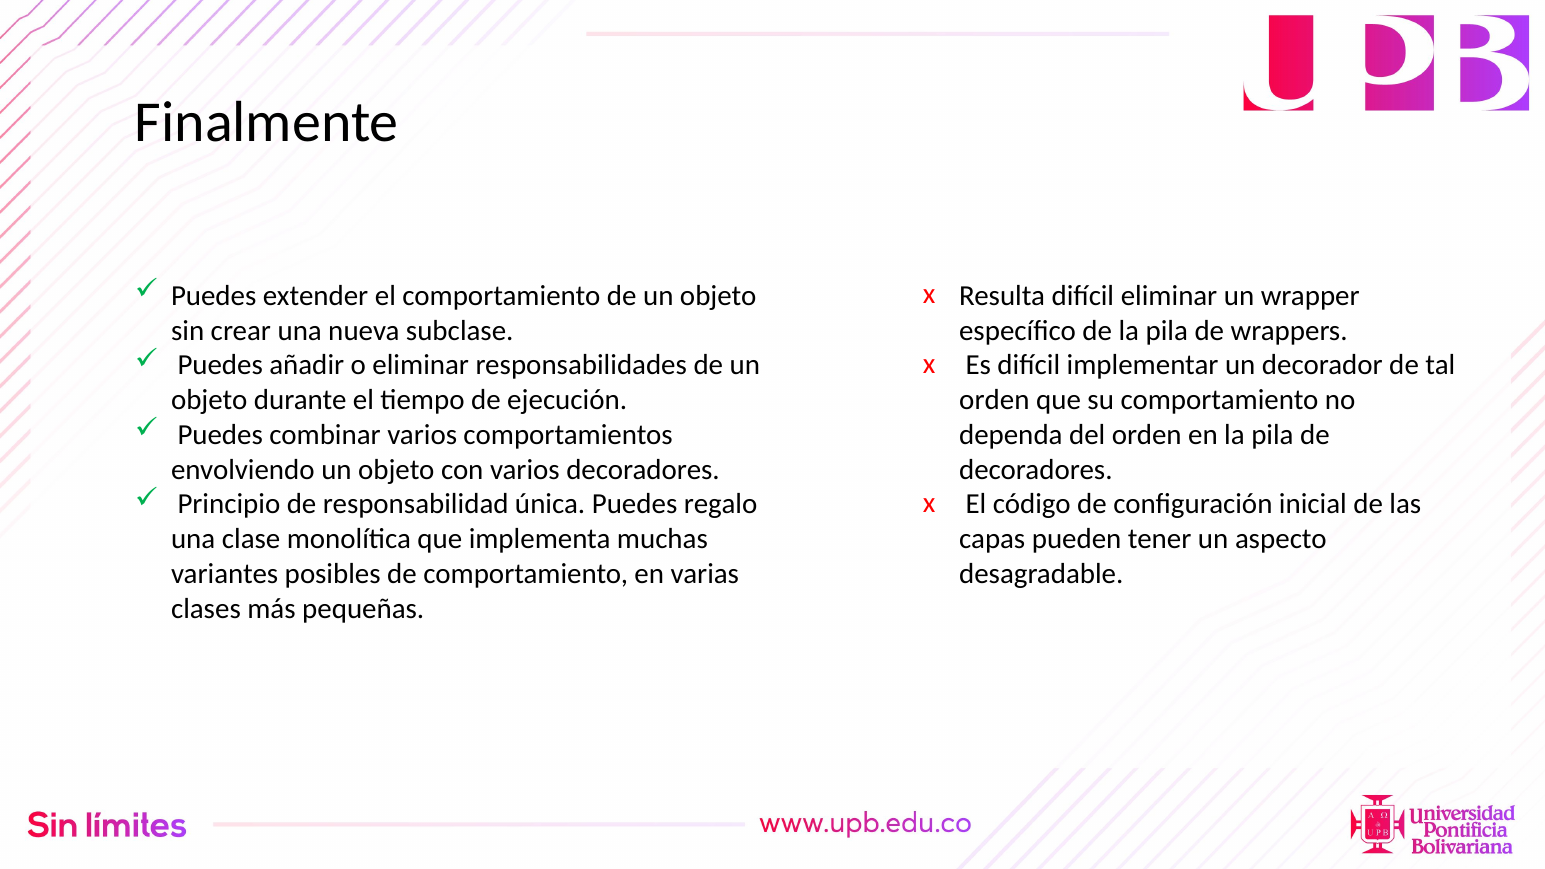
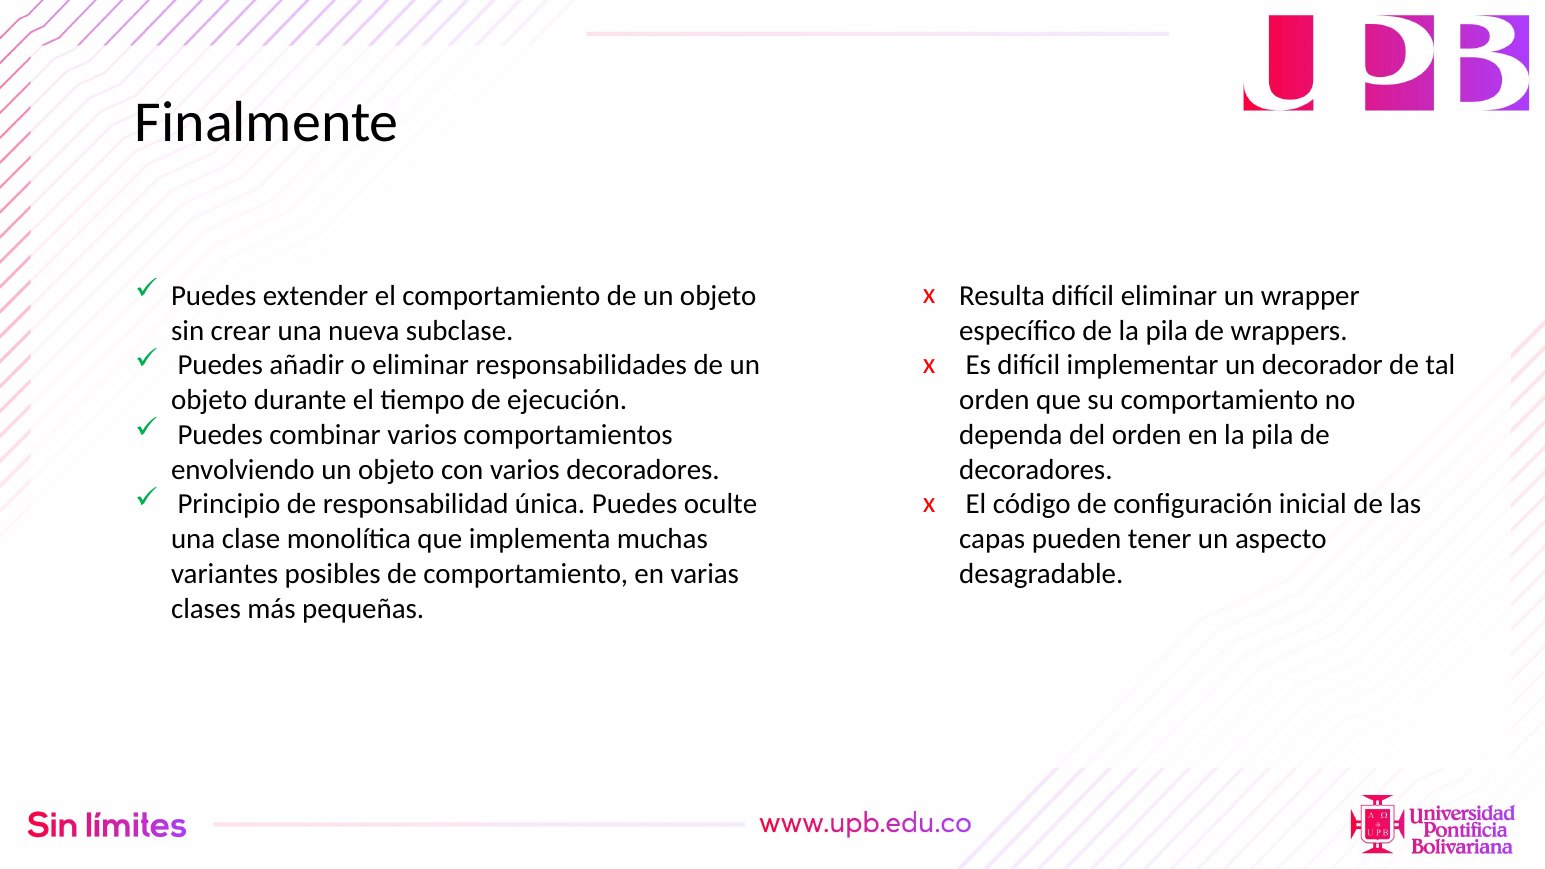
regalo: regalo -> oculte (720, 504)
